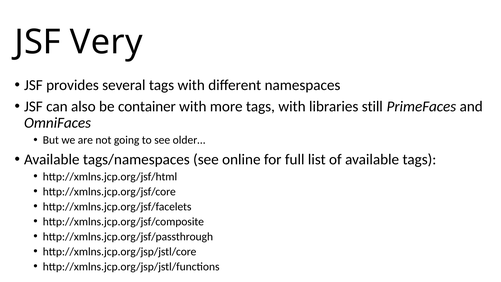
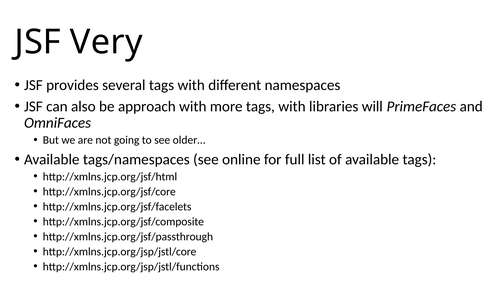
container: container -> approach (147, 107)
still: still -> will (372, 107)
